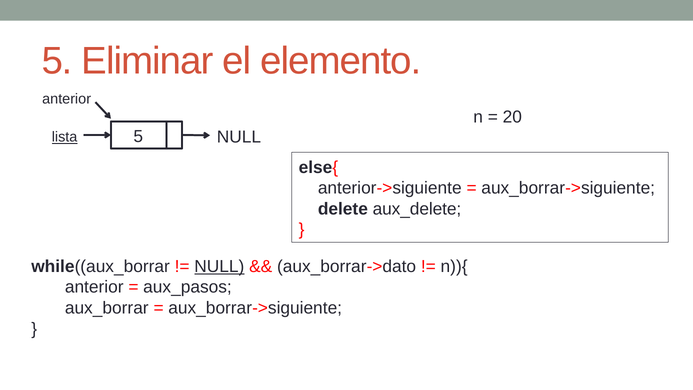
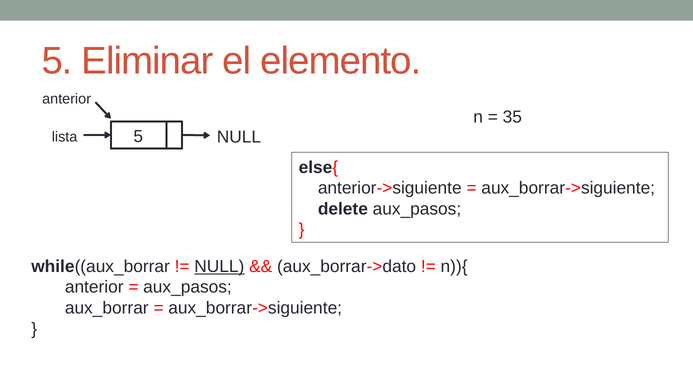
20: 20 -> 35 (512, 117)
lista underline: present -> none (65, 137)
delete aux_delete: aux_delete -> aux_pasos (417, 209)
